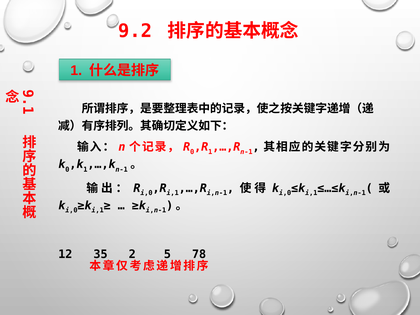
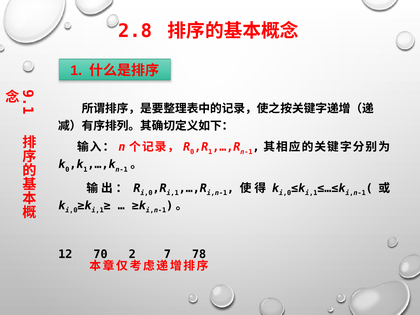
9.2: 9.2 -> 2.8 (135, 31)
35: 35 -> 70 (101, 254)
5: 5 -> 7 (167, 254)
